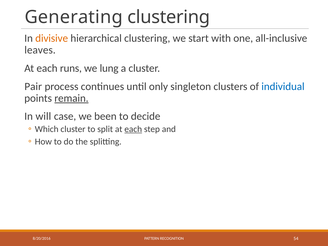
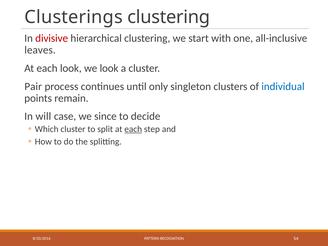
Generating: Generating -> Clusterings (74, 17)
divisive colour: orange -> red (52, 38)
each runs: runs -> look (71, 68)
we lung: lung -> look (109, 68)
remain underline: present -> none (71, 98)
been: been -> since (105, 116)
